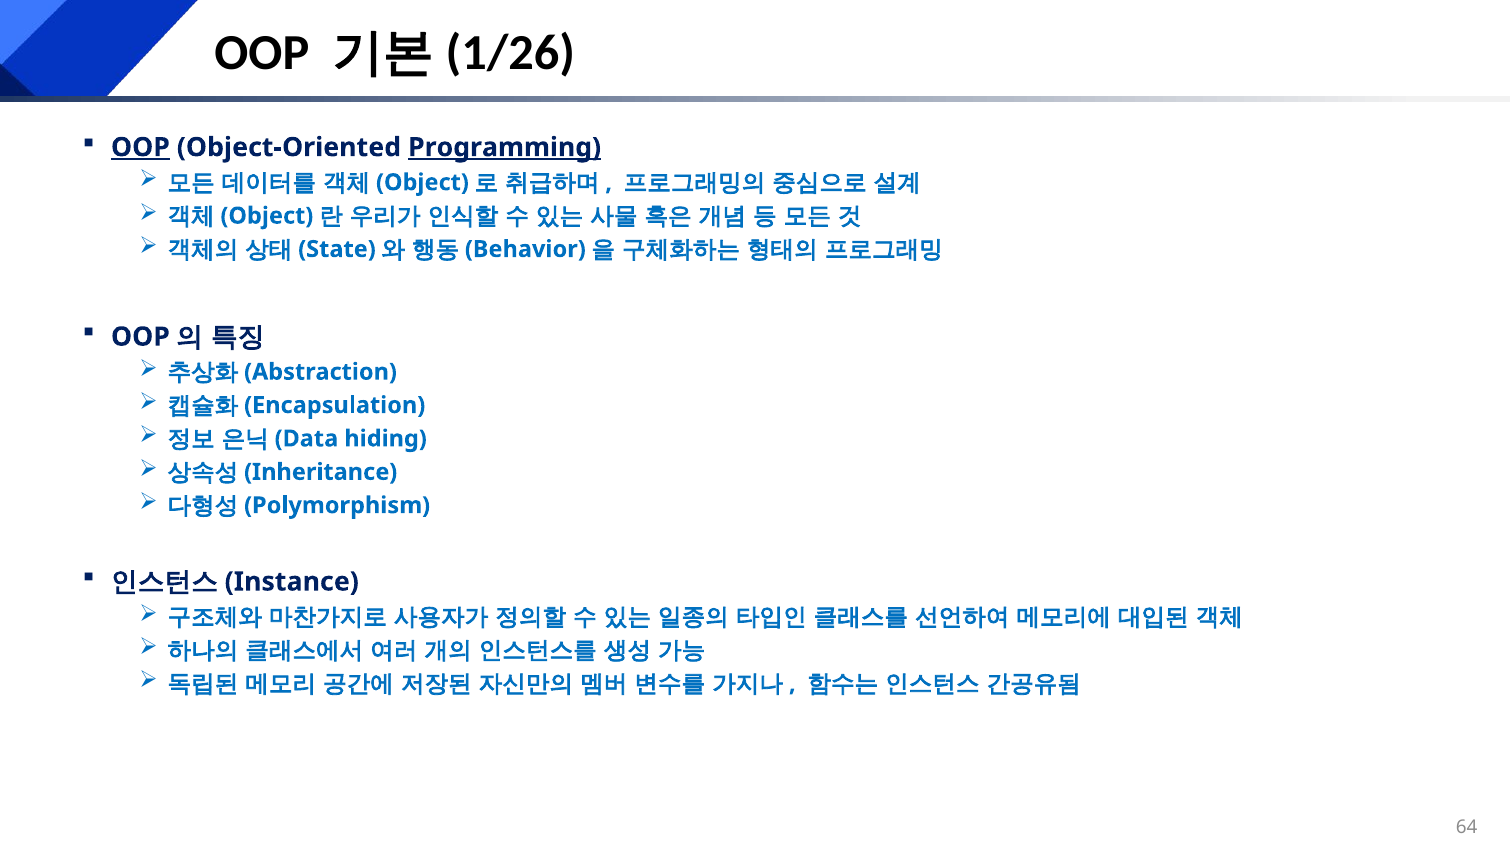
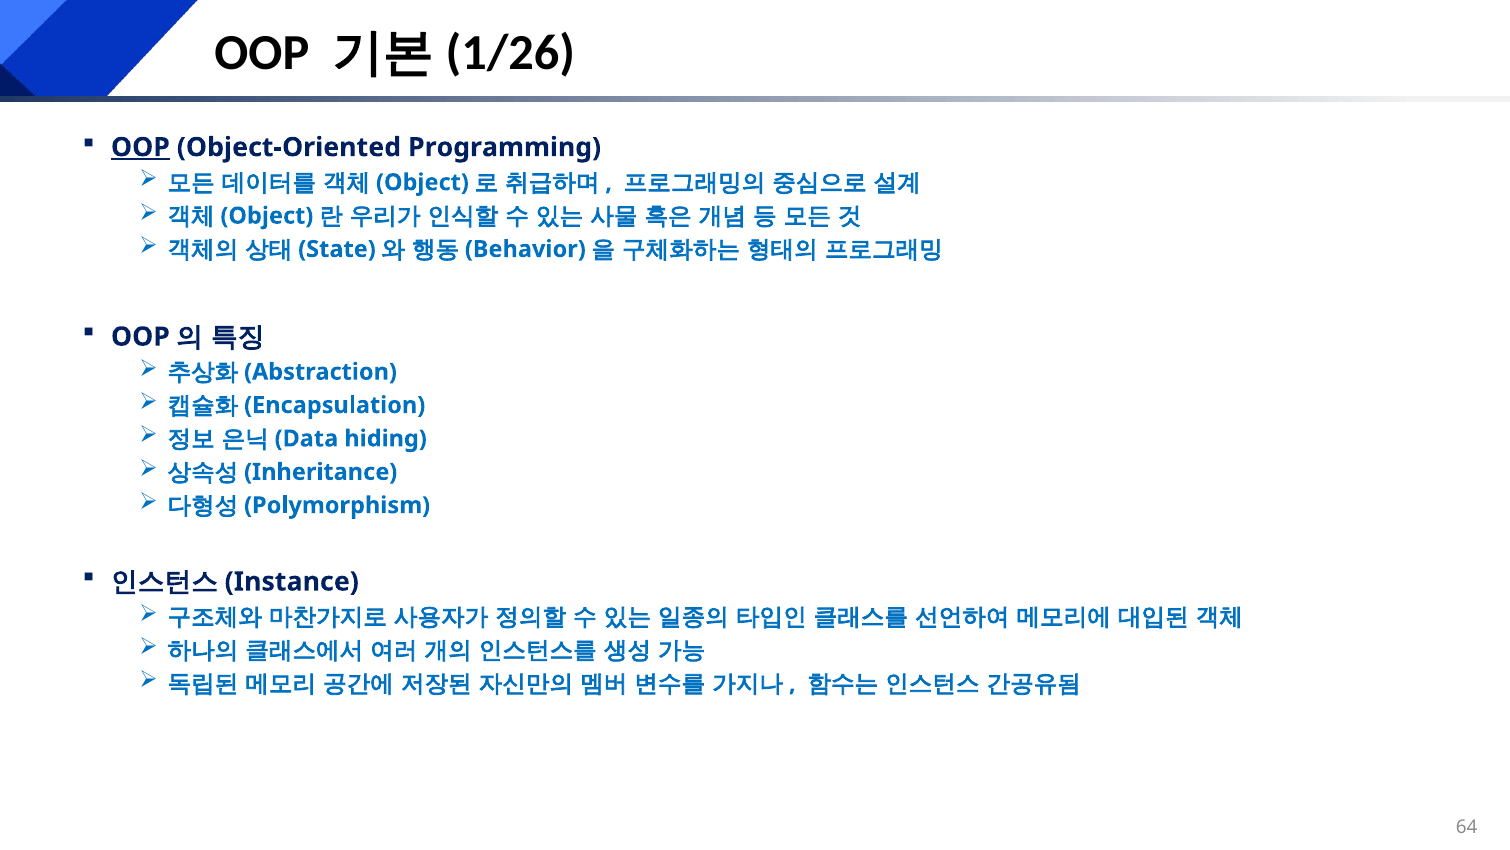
Programming underline: present -> none (505, 147)
